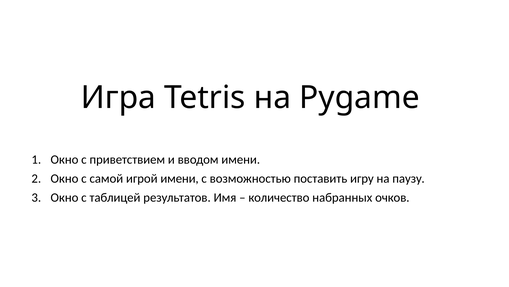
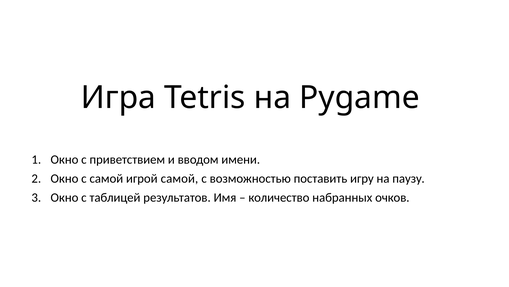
игрой имени: имени -> самой (179, 178)
